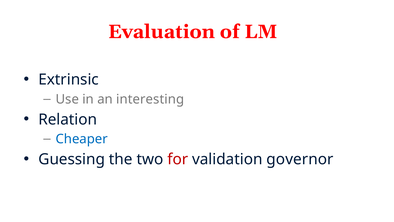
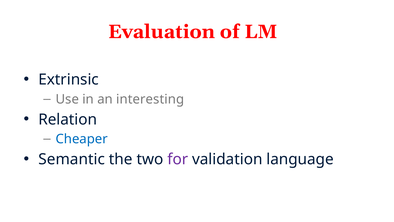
Guessing: Guessing -> Semantic (72, 159)
for colour: red -> purple (178, 159)
governor: governor -> language (300, 159)
